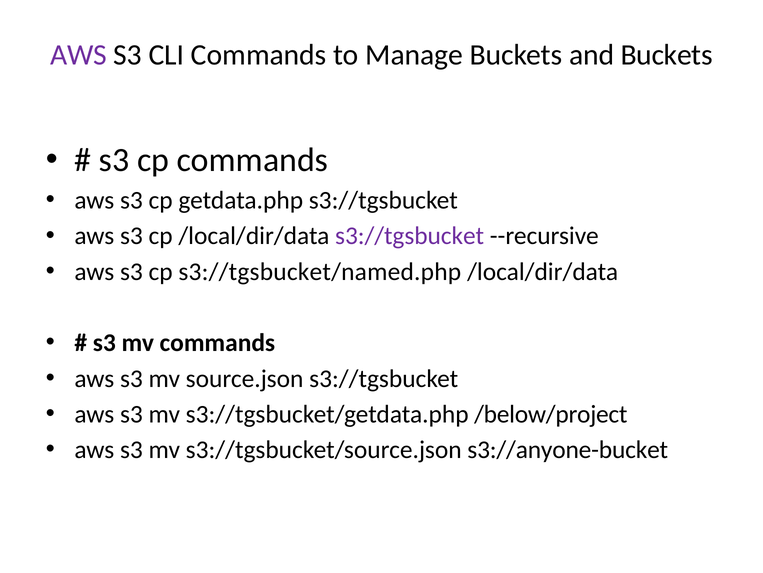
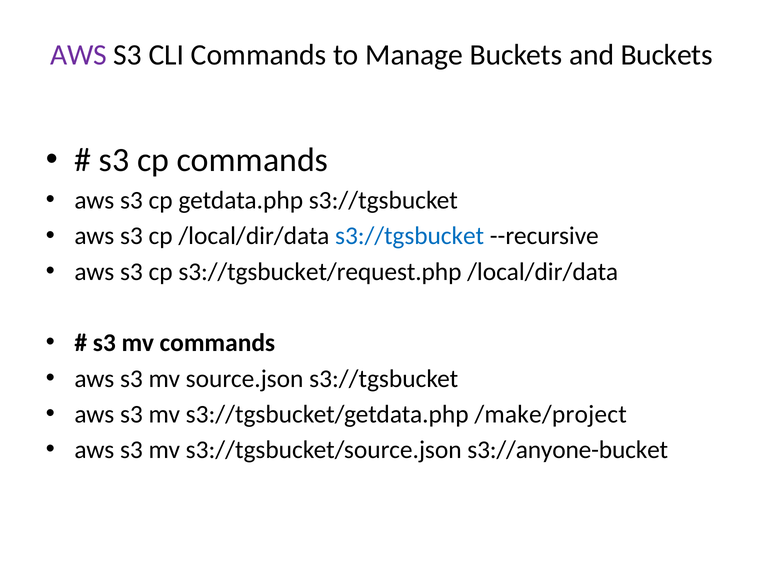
s3://tgsbucket colour: purple -> blue (410, 236)
s3://tgsbucket/named.php: s3://tgsbucket/named.php -> s3://tgsbucket/request.php (320, 271)
/below/project: /below/project -> /make/project (551, 414)
